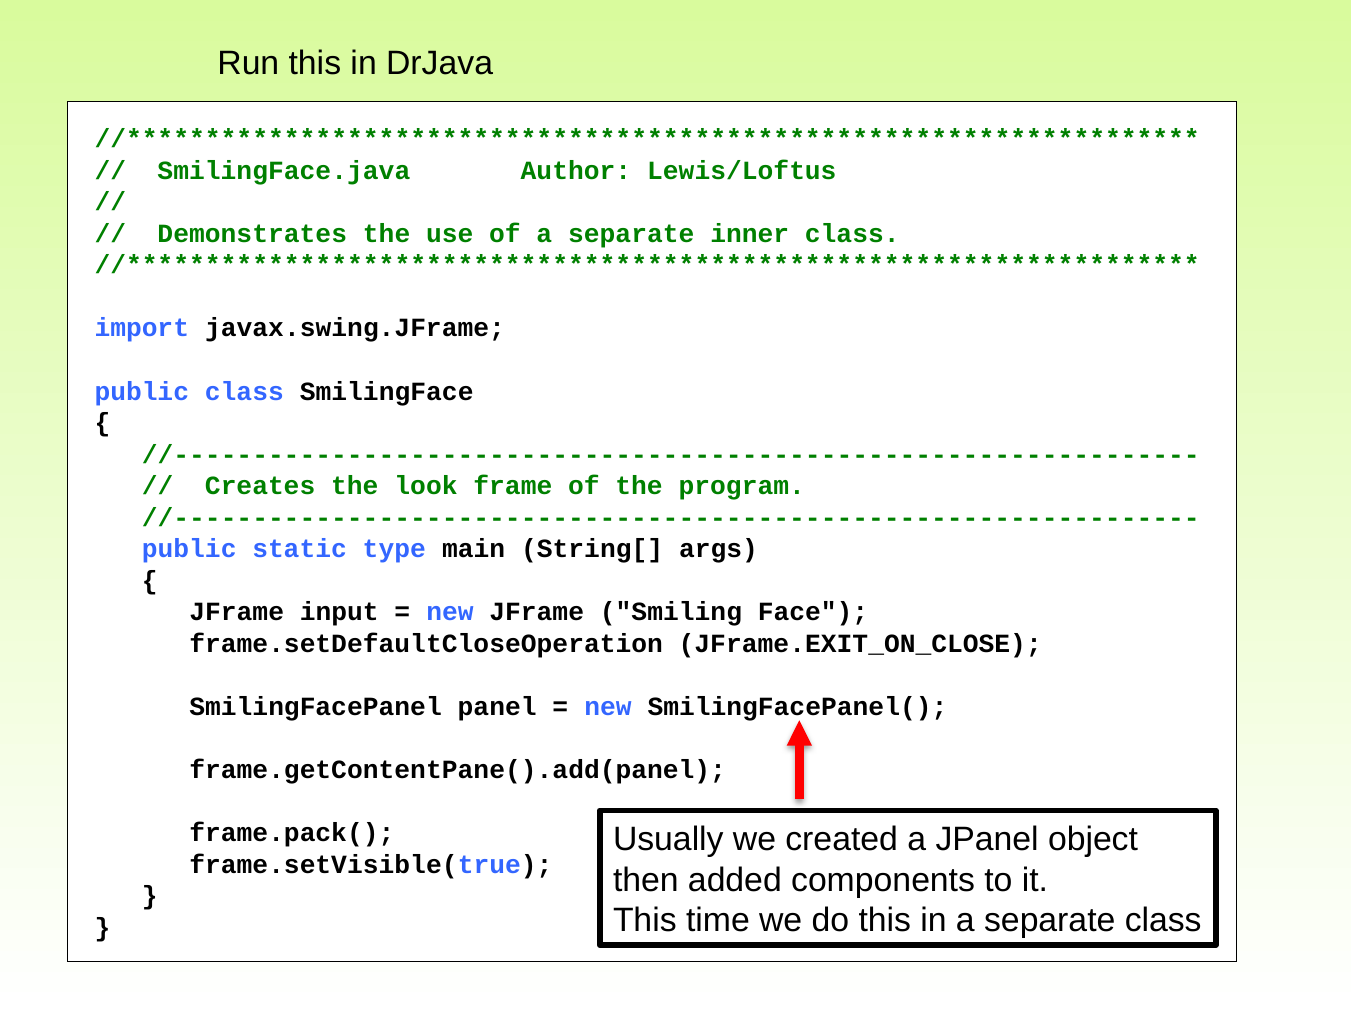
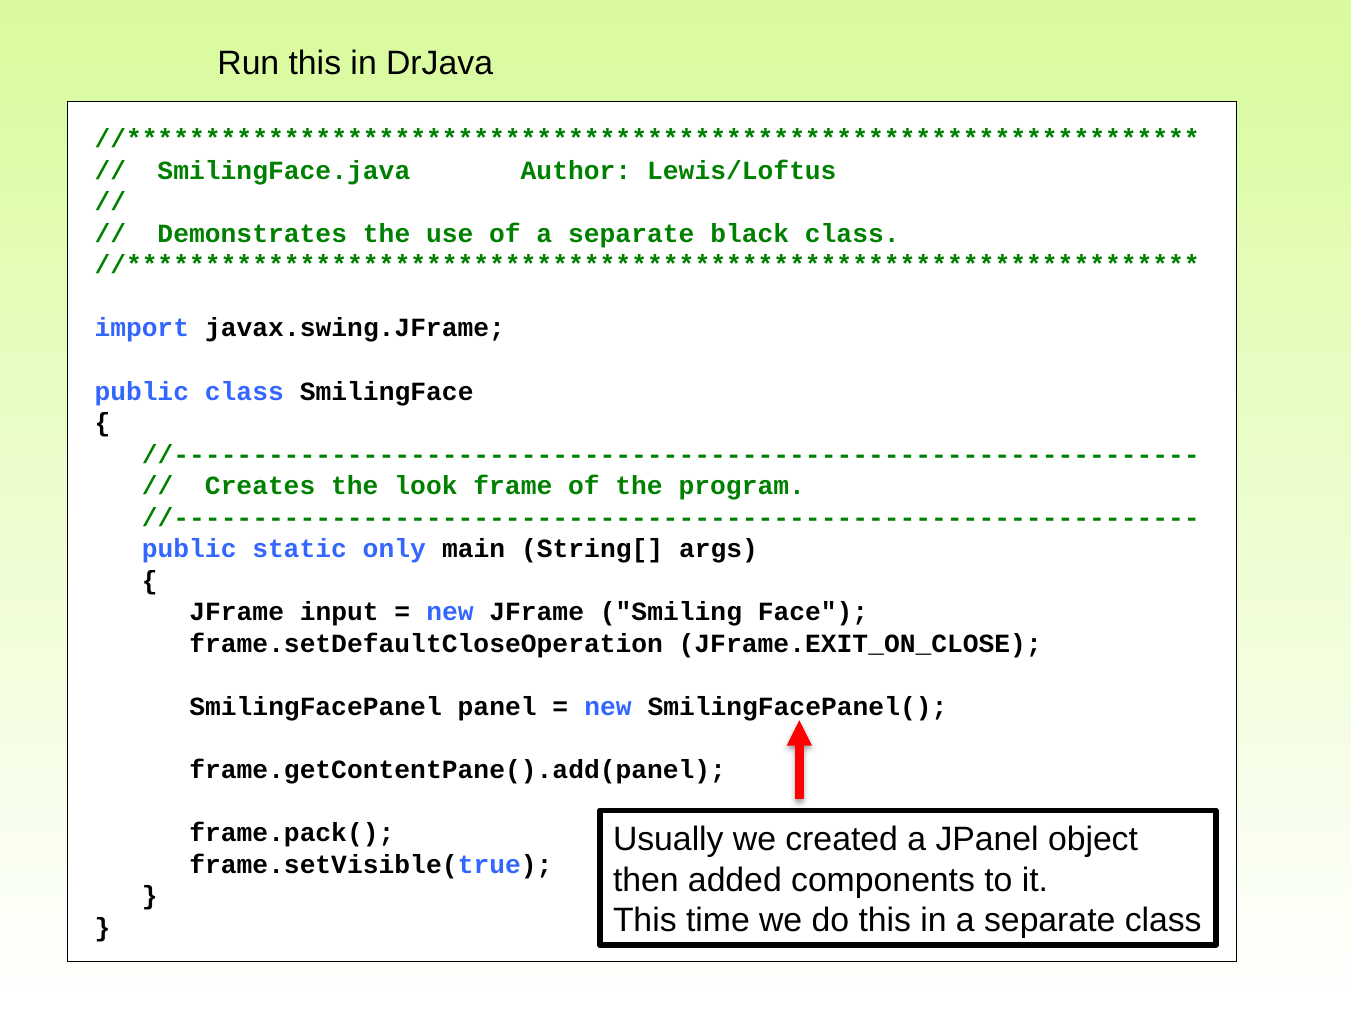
inner: inner -> black (750, 234)
type: type -> only (394, 549)
